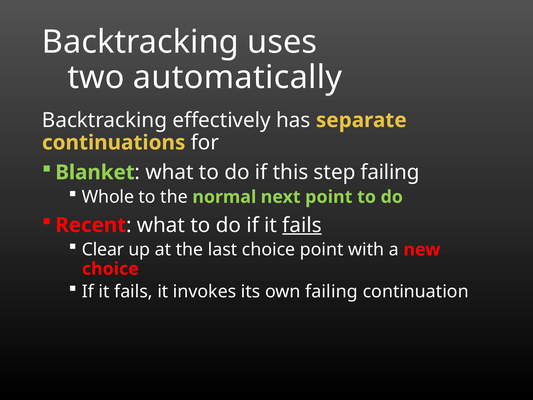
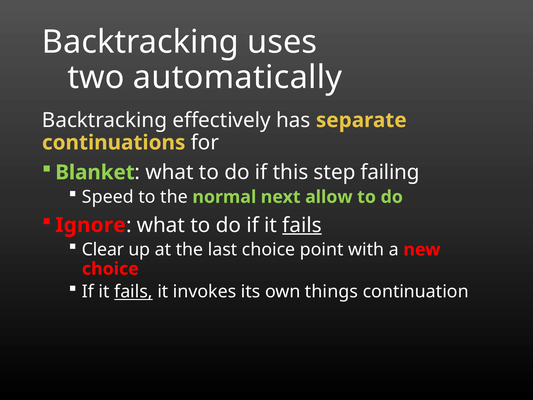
Whole: Whole -> Speed (108, 197)
next point: point -> allow (329, 197)
Recent: Recent -> Ignore (91, 225)
fails underline: none -> present (134, 292)
own failing: failing -> things (332, 292)
